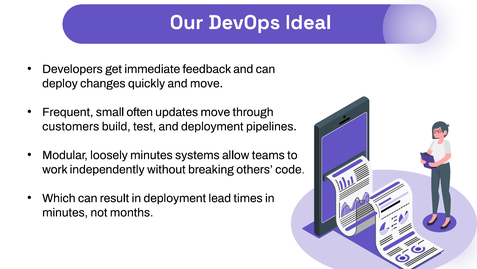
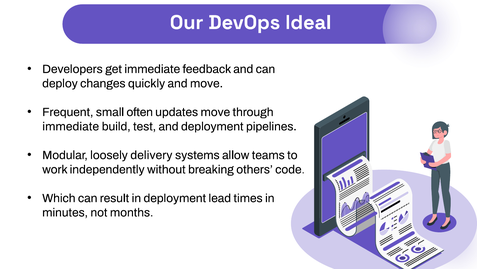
customers: customers -> immediate (71, 126)
loosely minutes: minutes -> delivery (151, 155)
